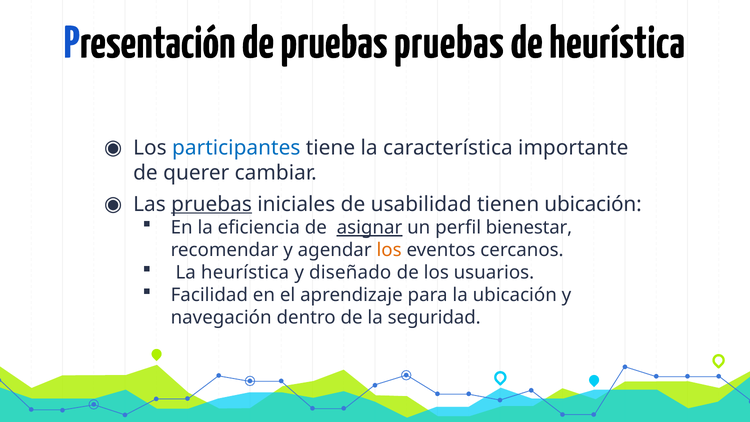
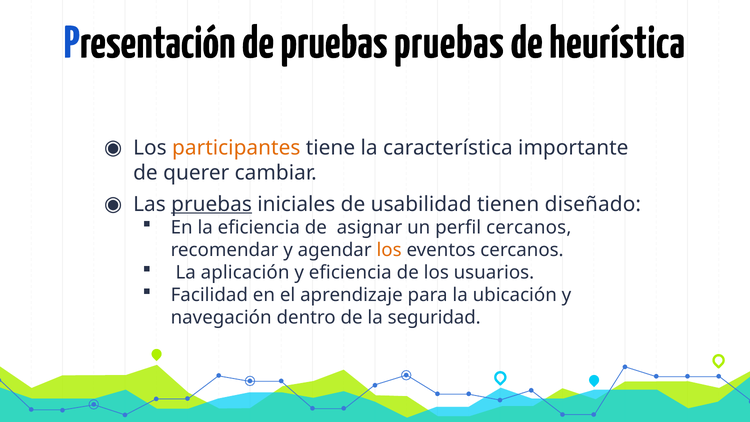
participantes colour: blue -> orange (236, 148)
tienen ubicación: ubicación -> diseñado (593, 204)
asignar underline: present -> none (369, 228)
perfil bienestar: bienestar -> cercanos (529, 228)
La heurística: heurística -> aplicación (245, 273)
y diseñado: diseñado -> eficiencia (350, 273)
